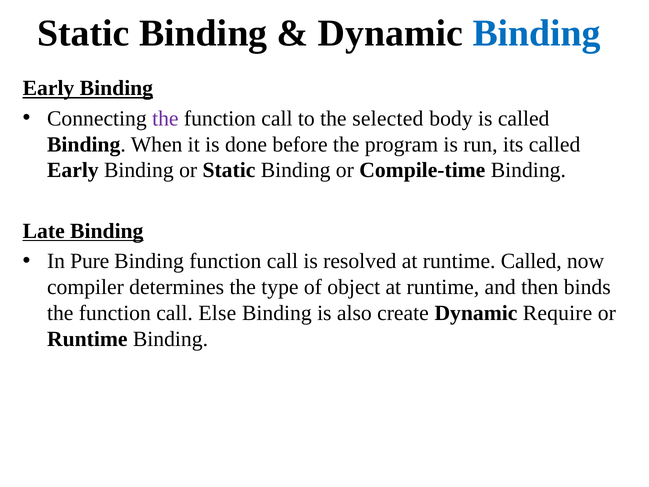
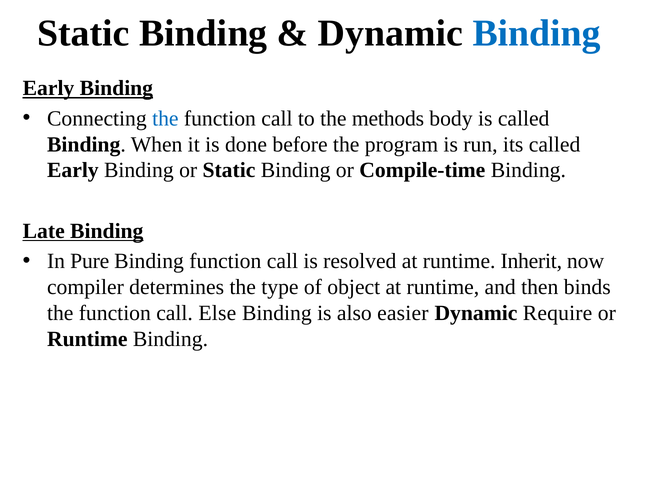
the colour: purple -> blue (165, 118)
selected: selected -> methods (388, 118)
runtime Called: Called -> Inherit (531, 261)
create: create -> easier (403, 313)
